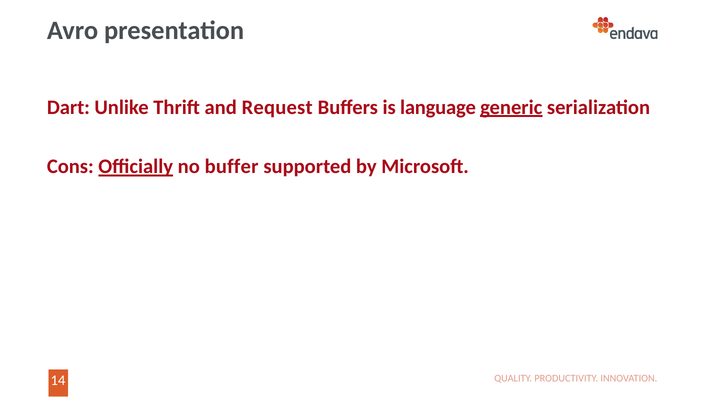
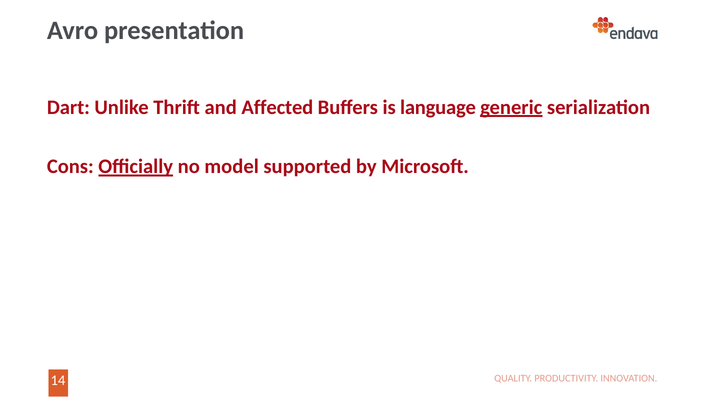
Request: Request -> Affected (277, 107)
buffer: buffer -> model (232, 167)
